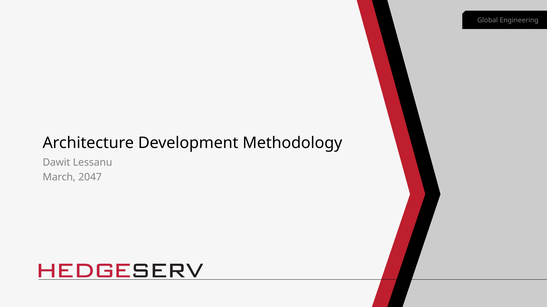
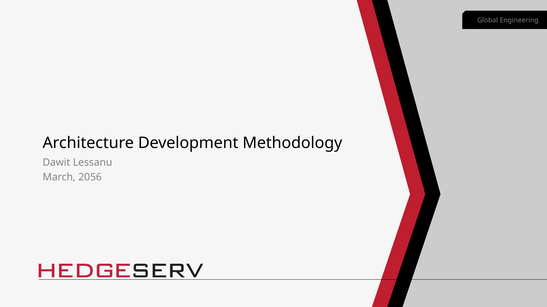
2047: 2047 -> 2056 (90, 177)
